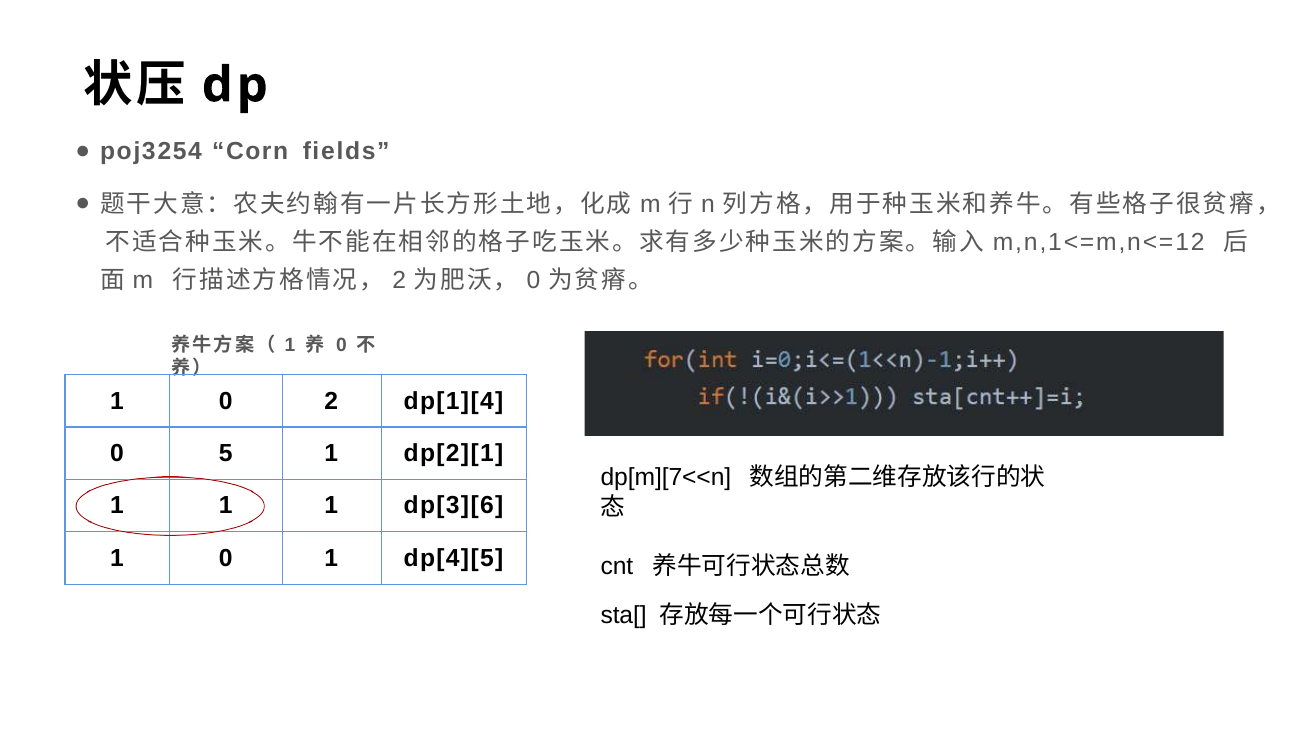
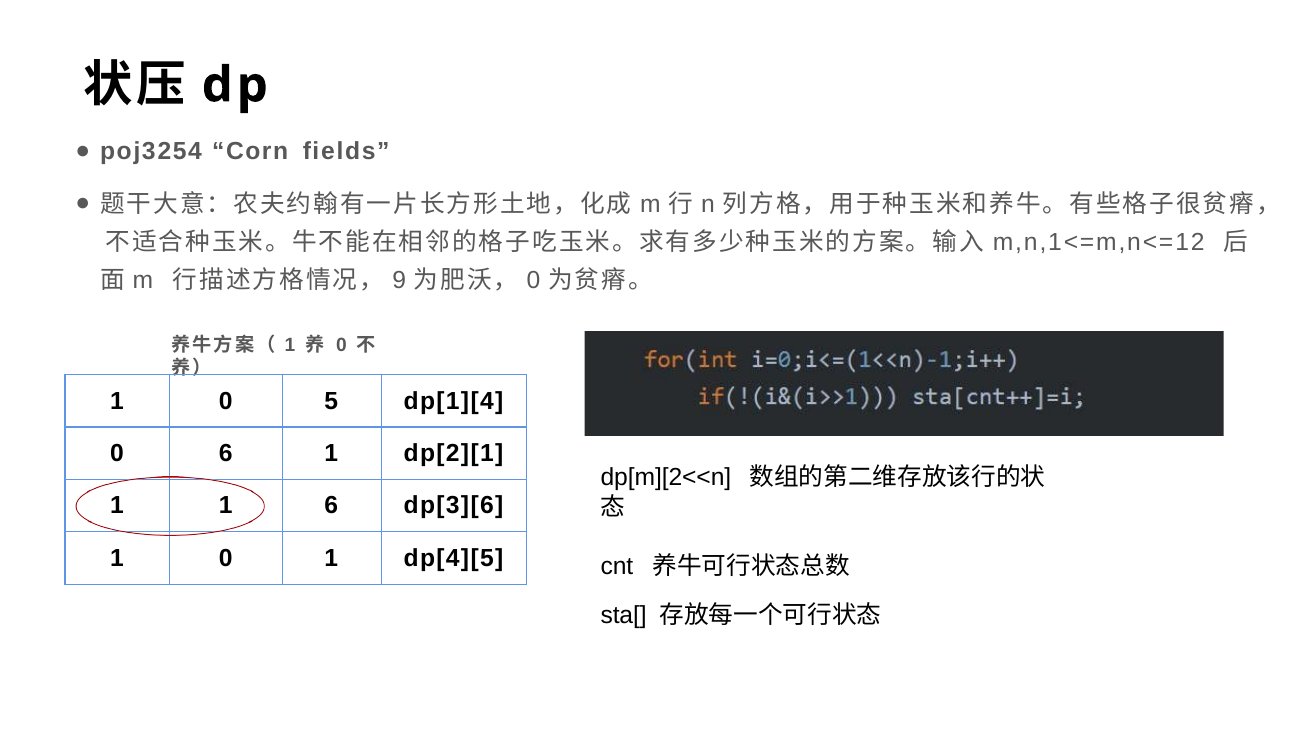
2: 2 -> 9 (399, 280)
0 2: 2 -> 5 (331, 401)
0 5: 5 -> 6 (226, 453)
dp[m][7<<n: dp[m][7<<n -> dp[m][2<<n (666, 477)
1: 1 -> 6 (331, 506)
